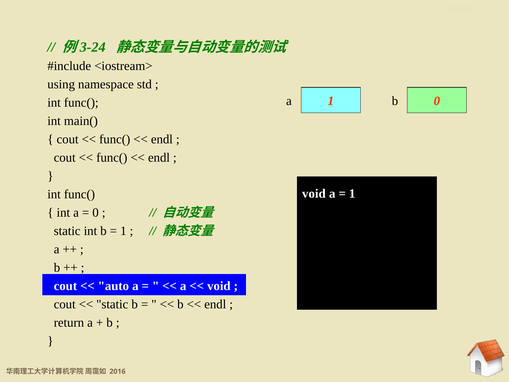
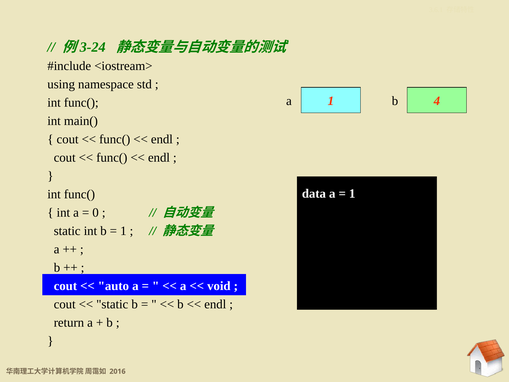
a 0: 0 -> 4 (437, 101)
void: void -> data (314, 193)
